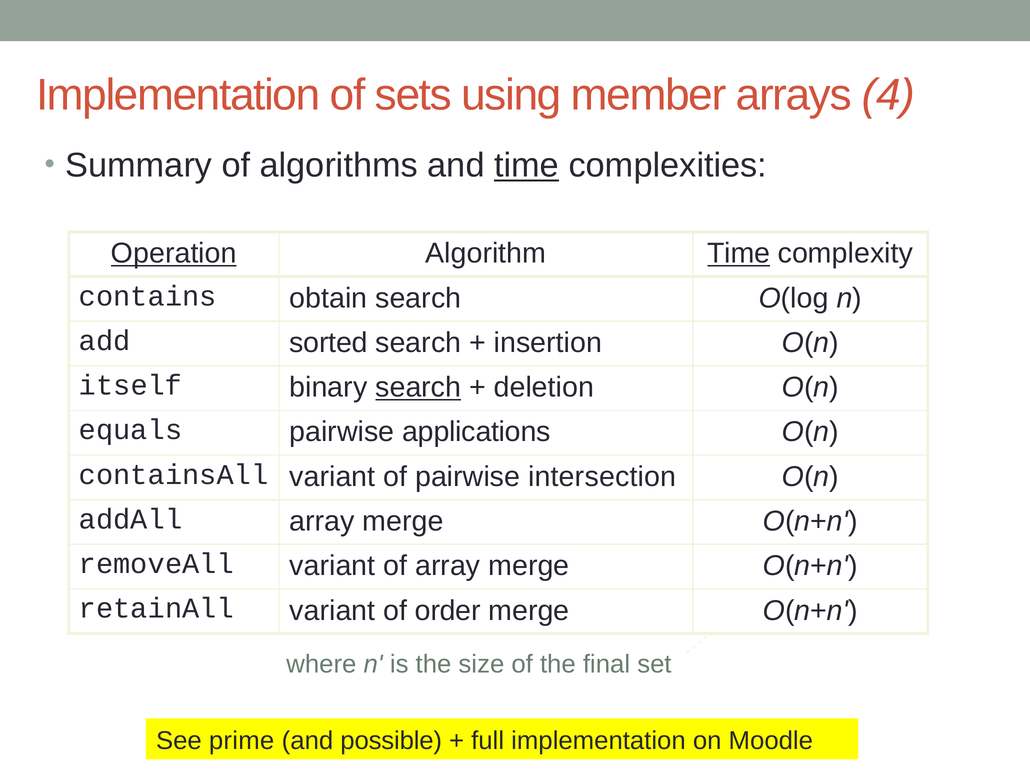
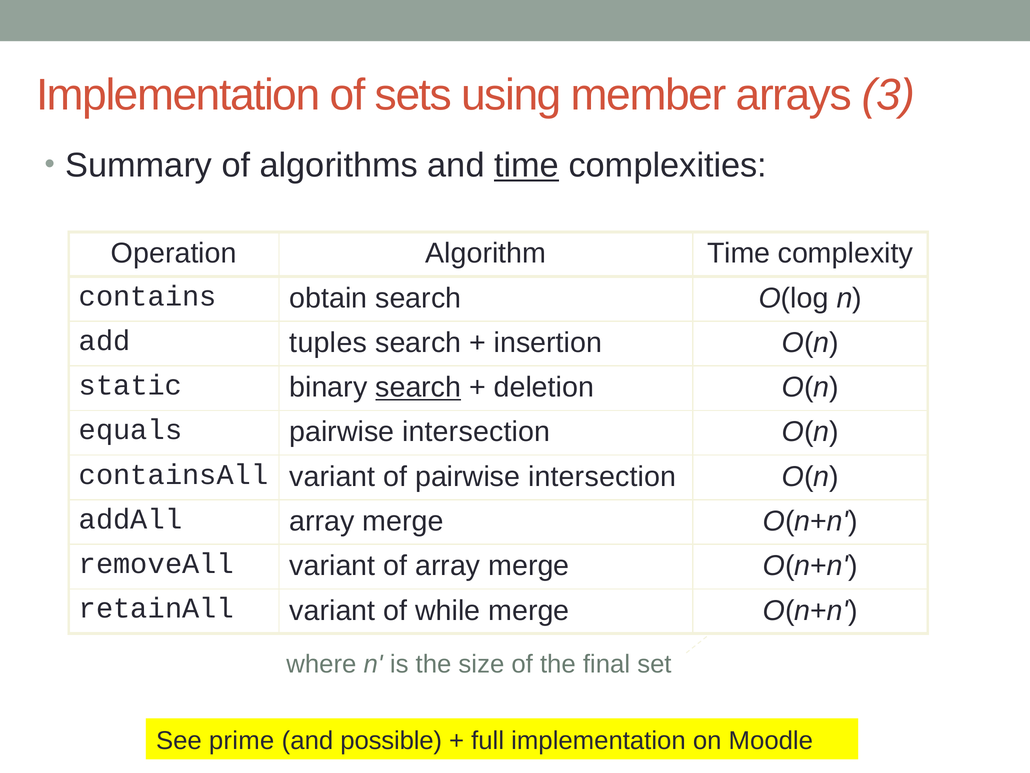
4: 4 -> 3 (888, 95)
Operation underline: present -> none (174, 253)
Time underline: present -> none (739, 253)
sorted: sorted -> tuples (328, 343)
itself: itself -> static (131, 385)
equals pairwise applications: applications -> intersection (476, 432)
order: order -> while (448, 610)
